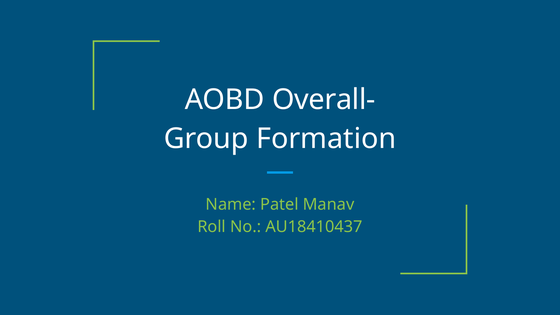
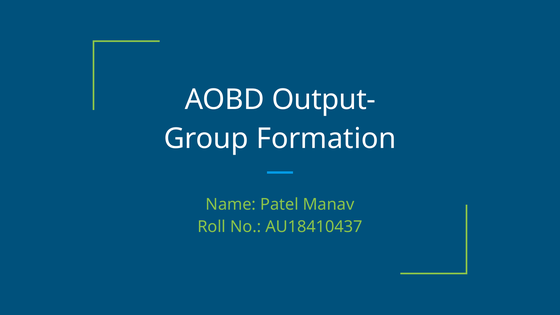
Overall-: Overall- -> Output- (324, 100)
